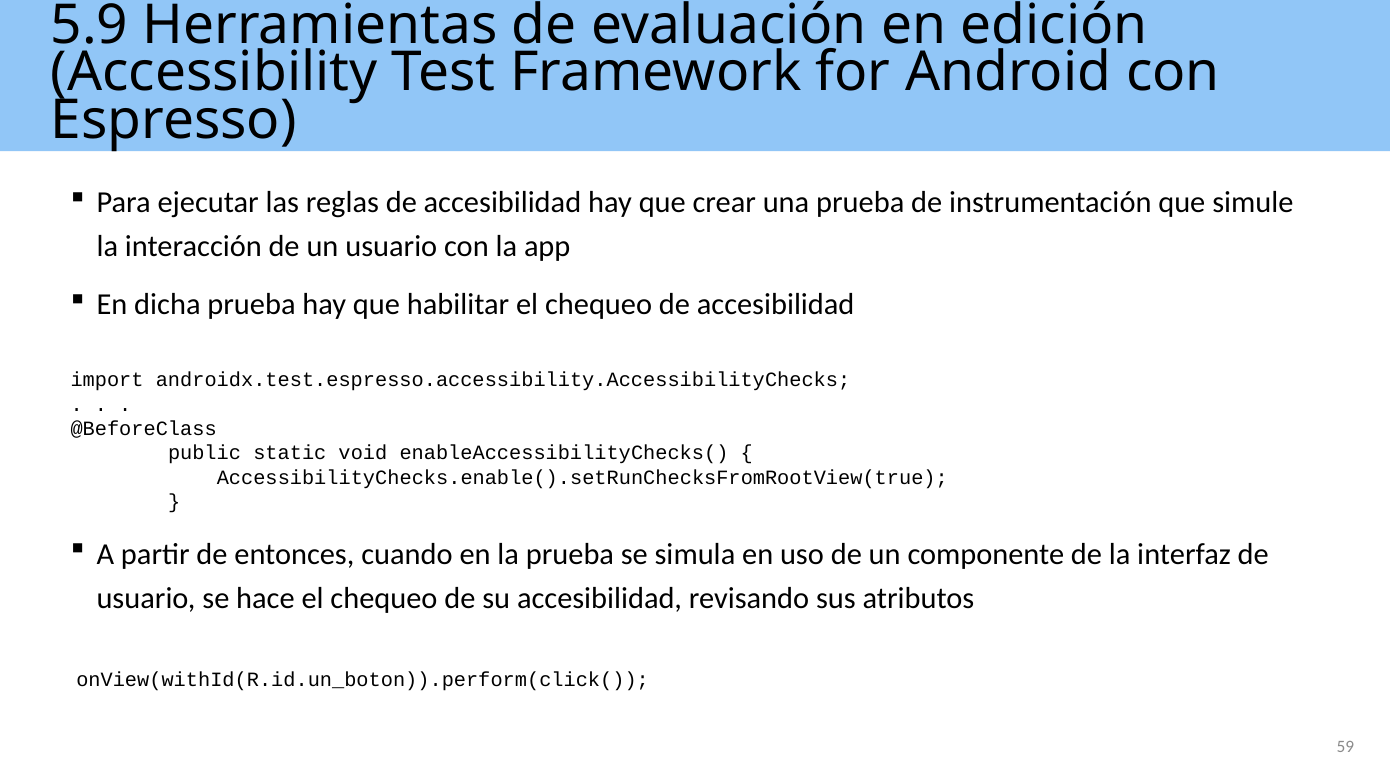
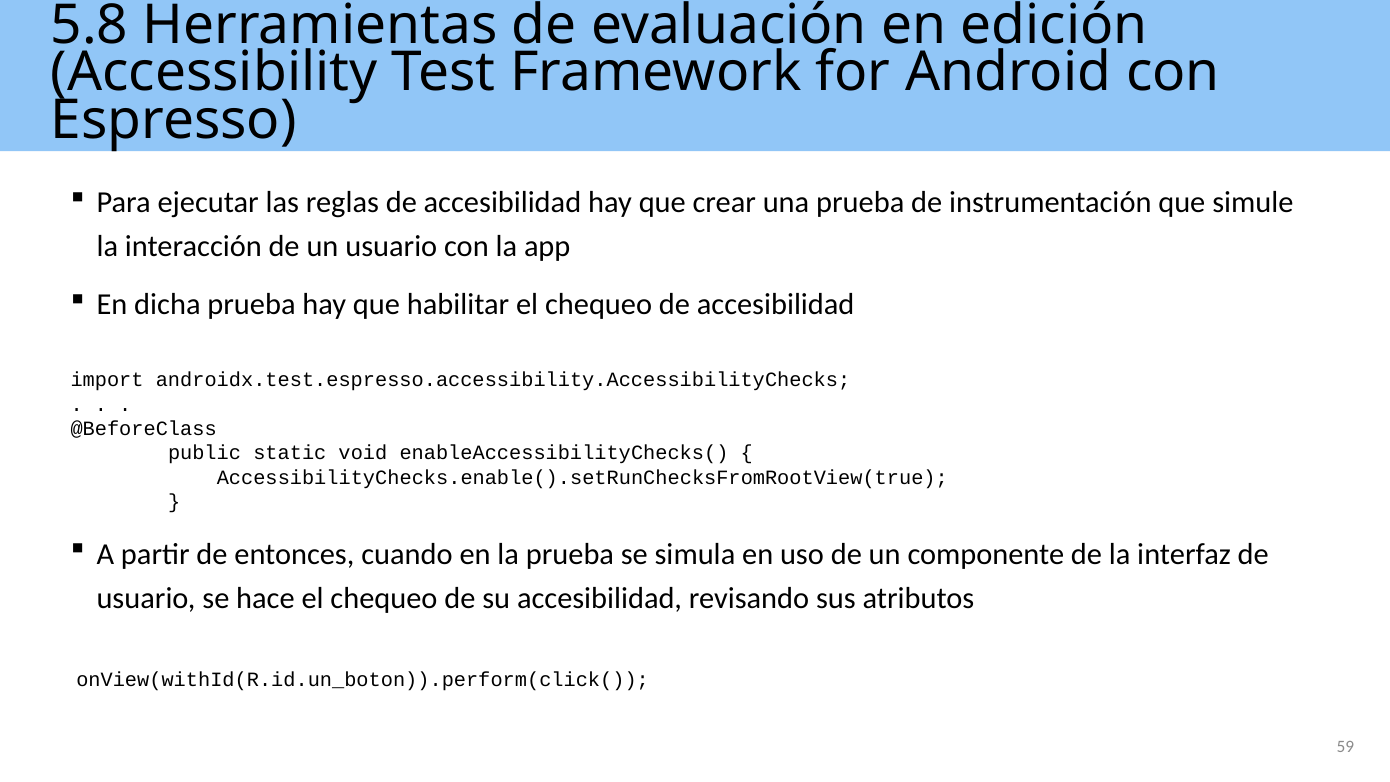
5.9: 5.9 -> 5.8 (90, 25)
